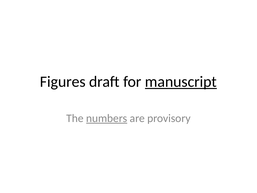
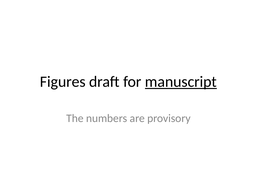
numbers underline: present -> none (107, 118)
